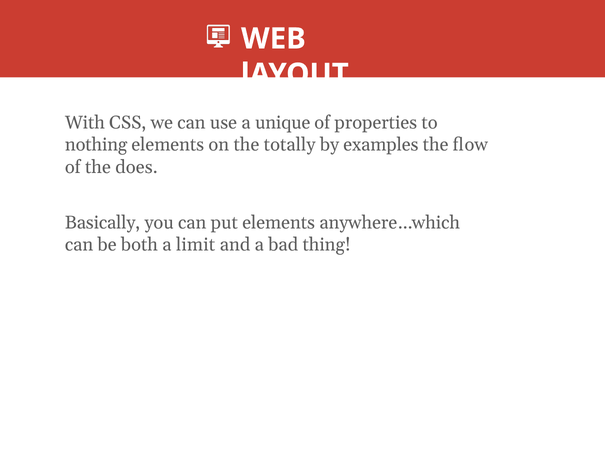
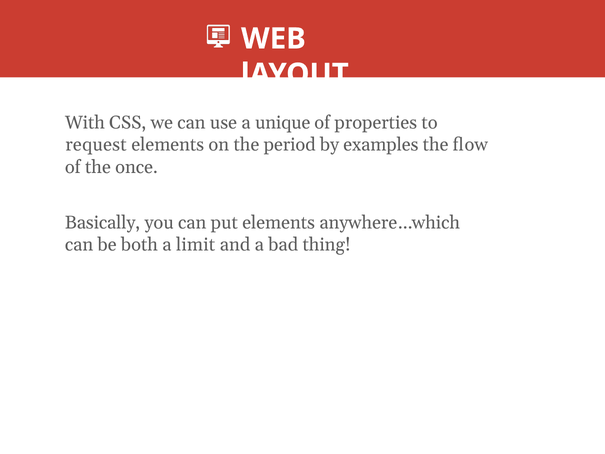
nothing: nothing -> request (96, 145)
totally: totally -> period (290, 145)
does: does -> once (137, 167)
